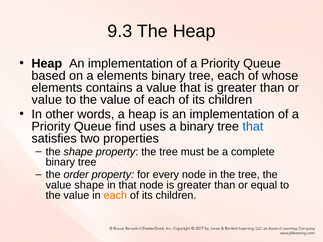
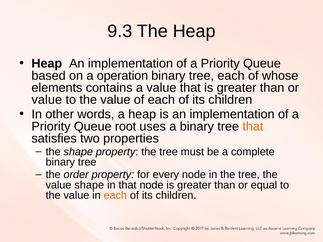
a elements: elements -> operation (122, 76)
find: find -> root (126, 127)
that colour: blue -> orange (253, 127)
